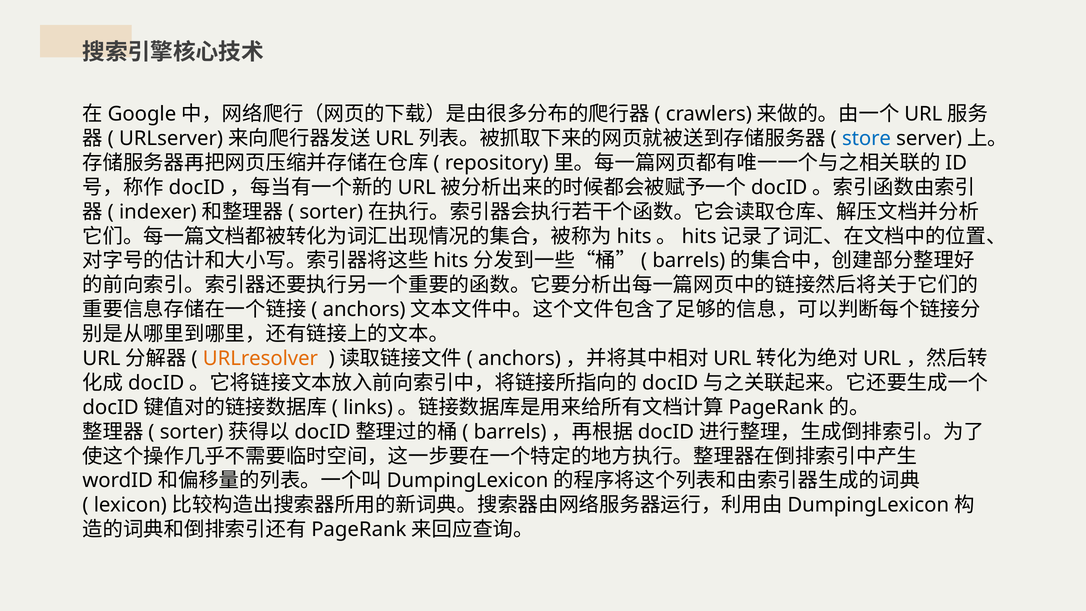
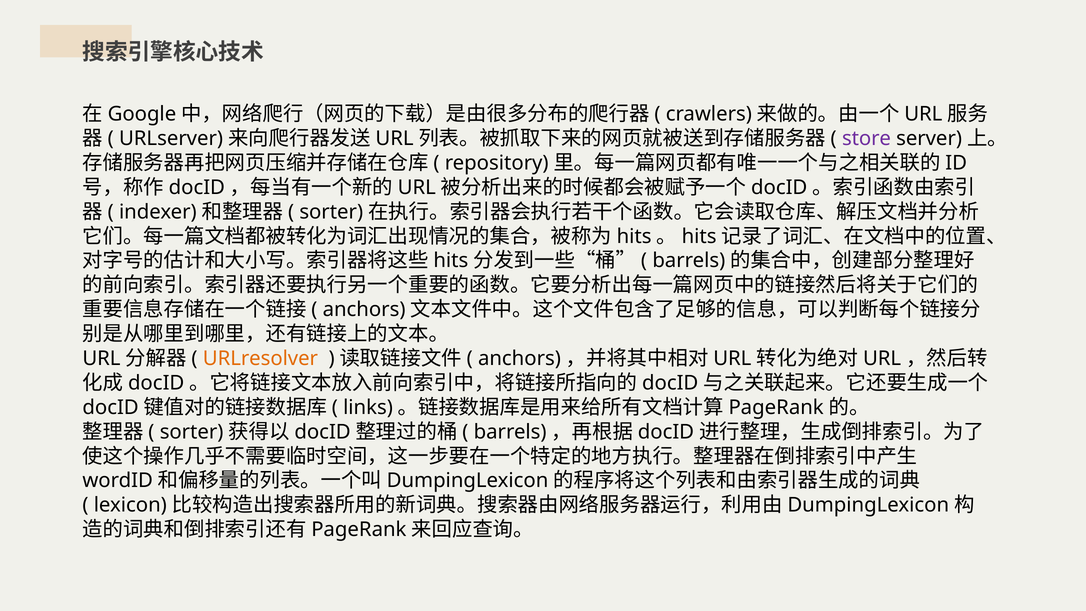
store colour: blue -> purple (866, 139)
